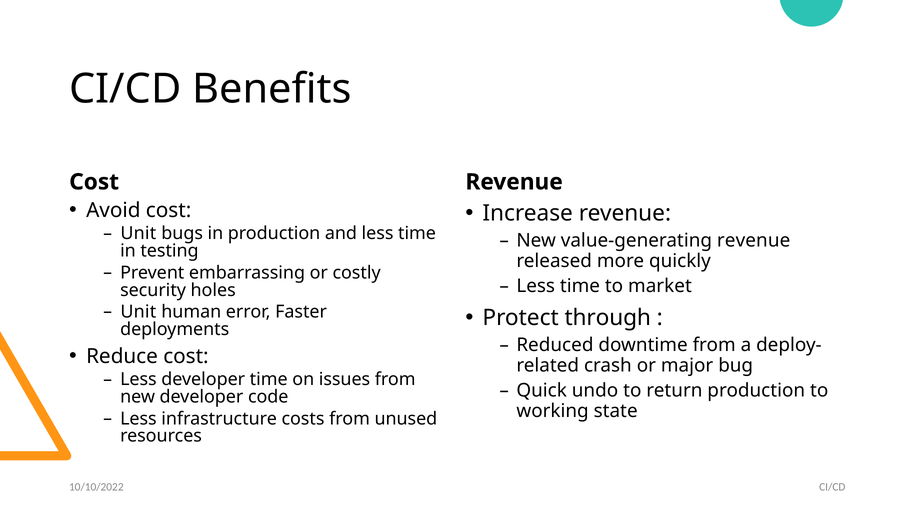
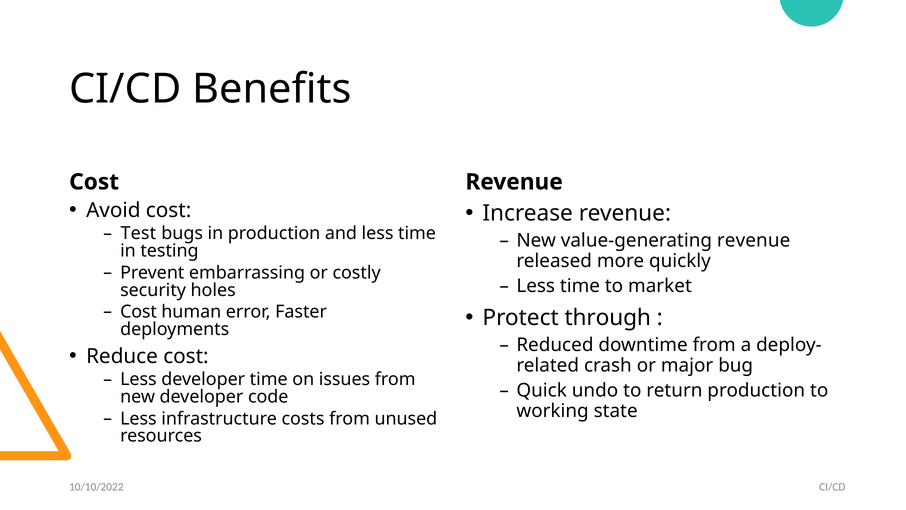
Unit: Unit -> Test (138, 233)
Unit: Unit -> Cost (139, 312)
